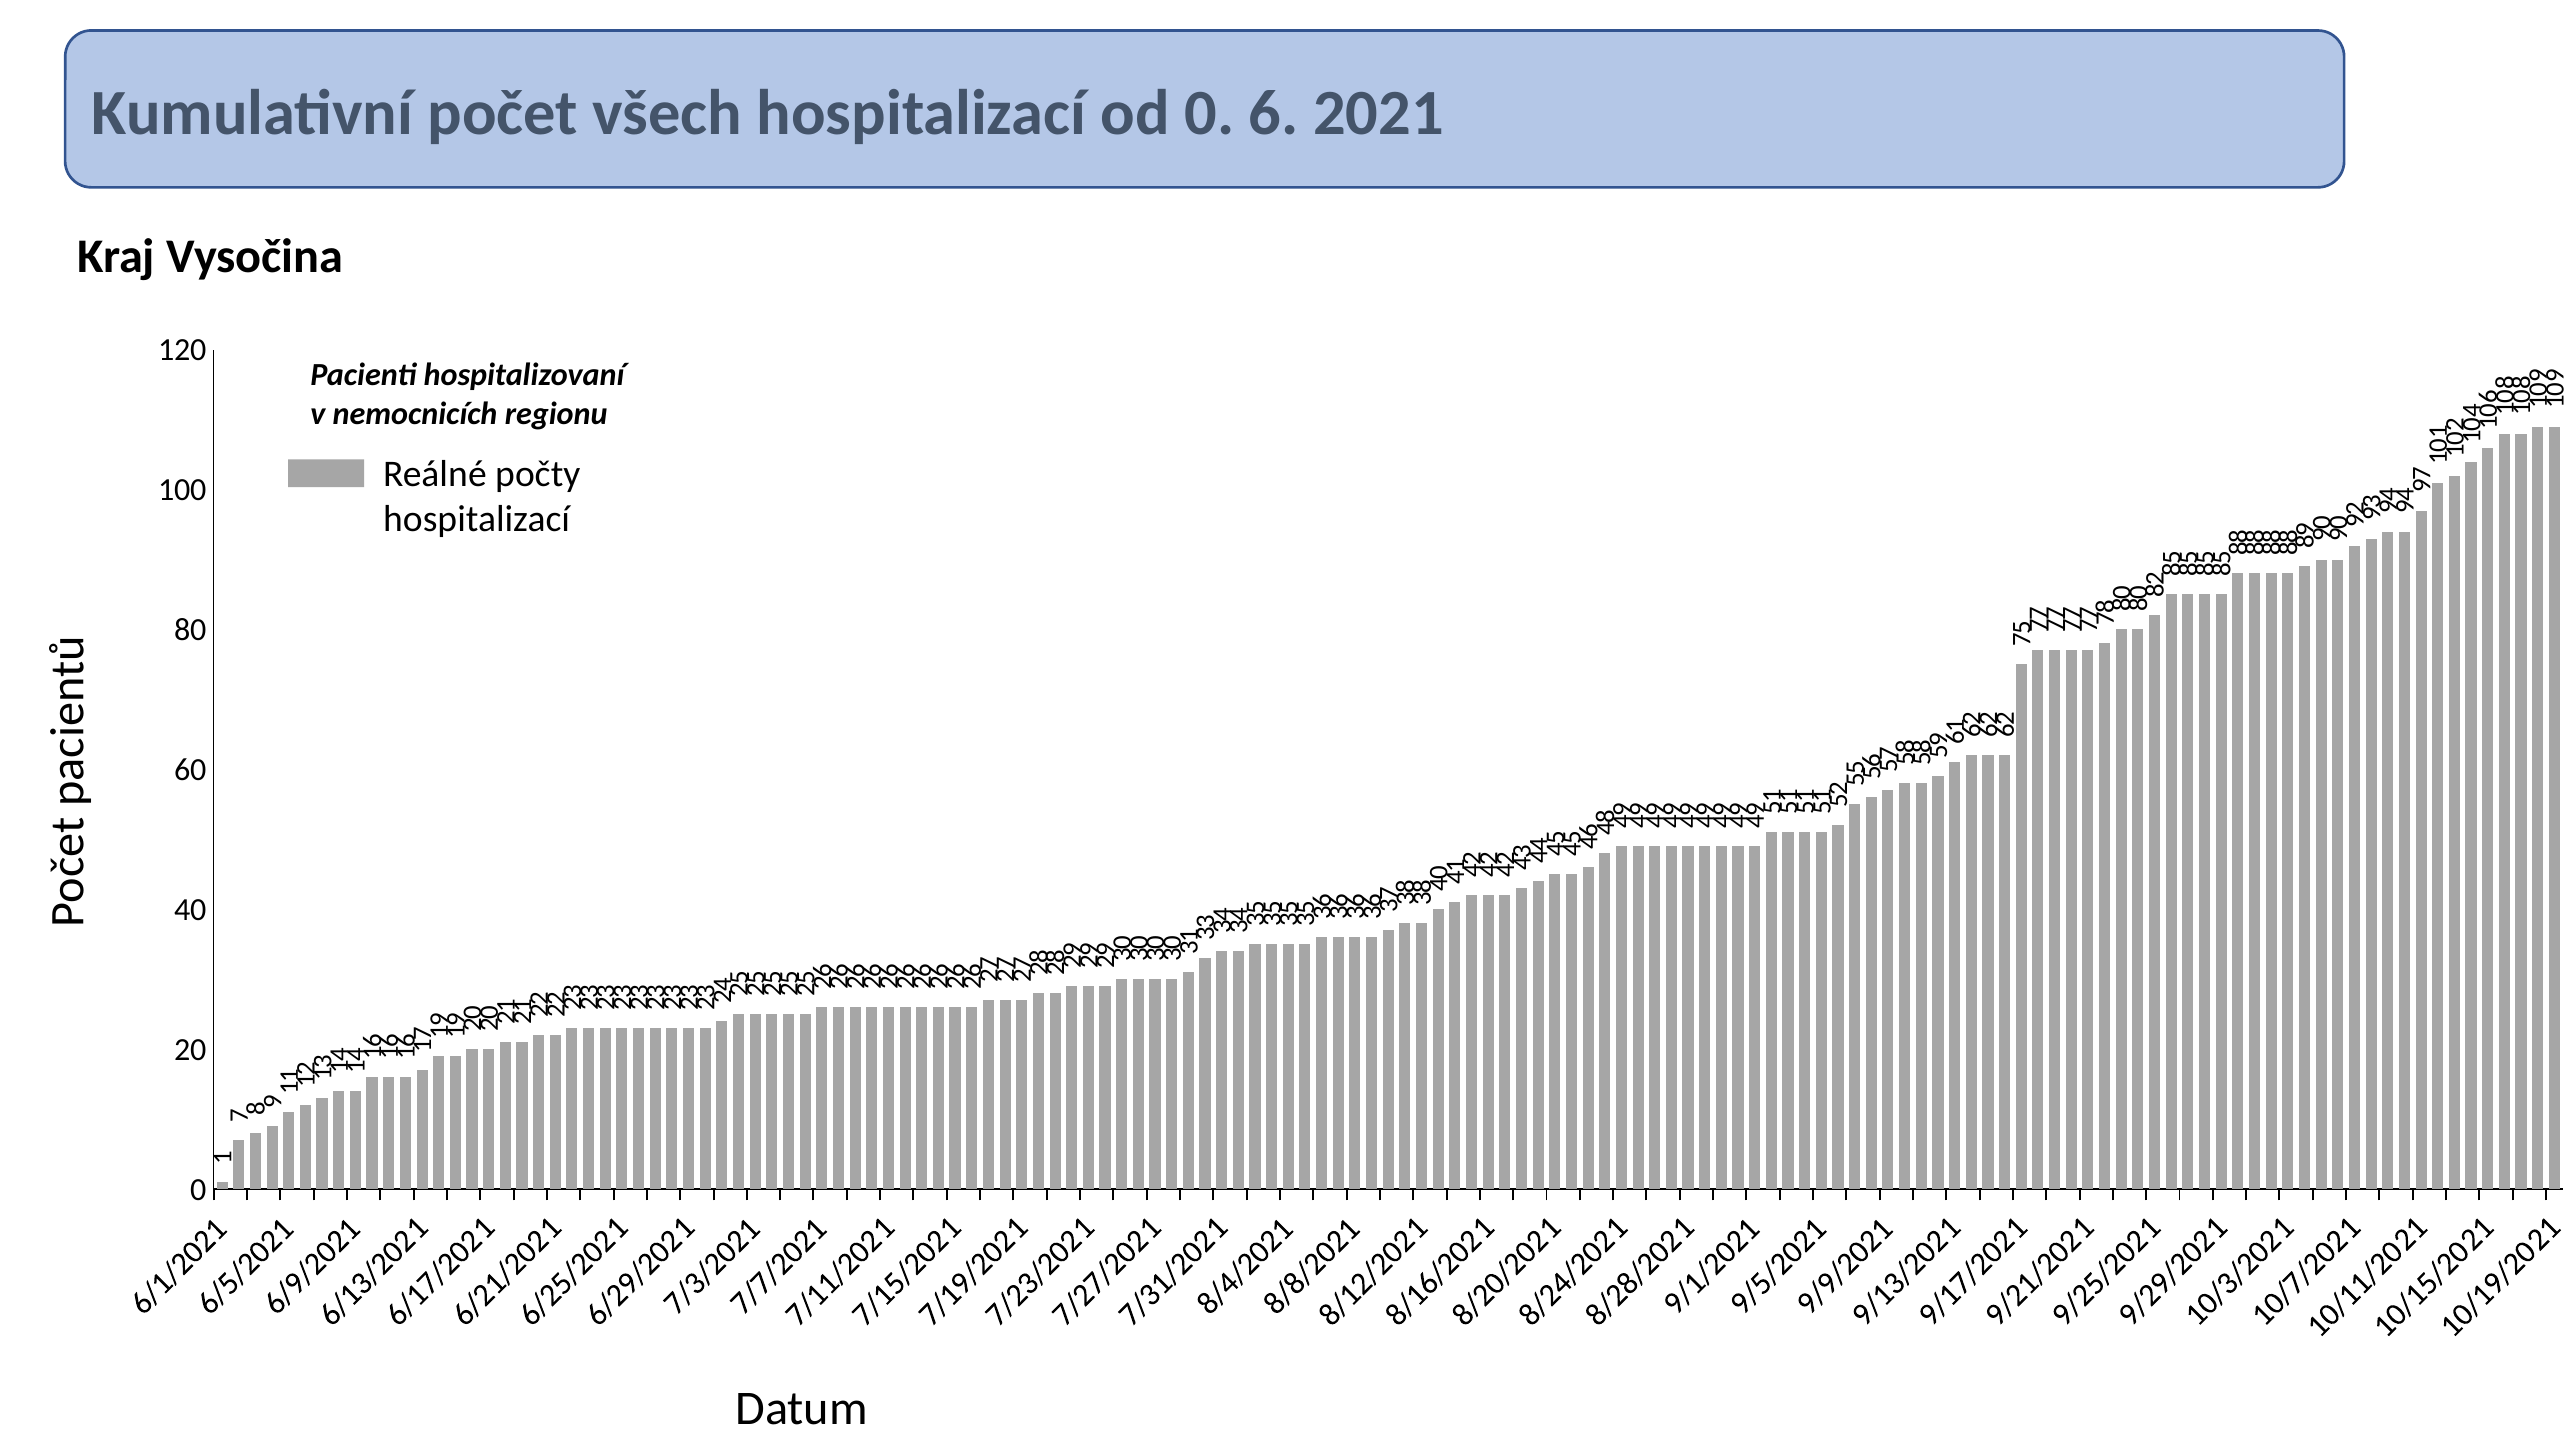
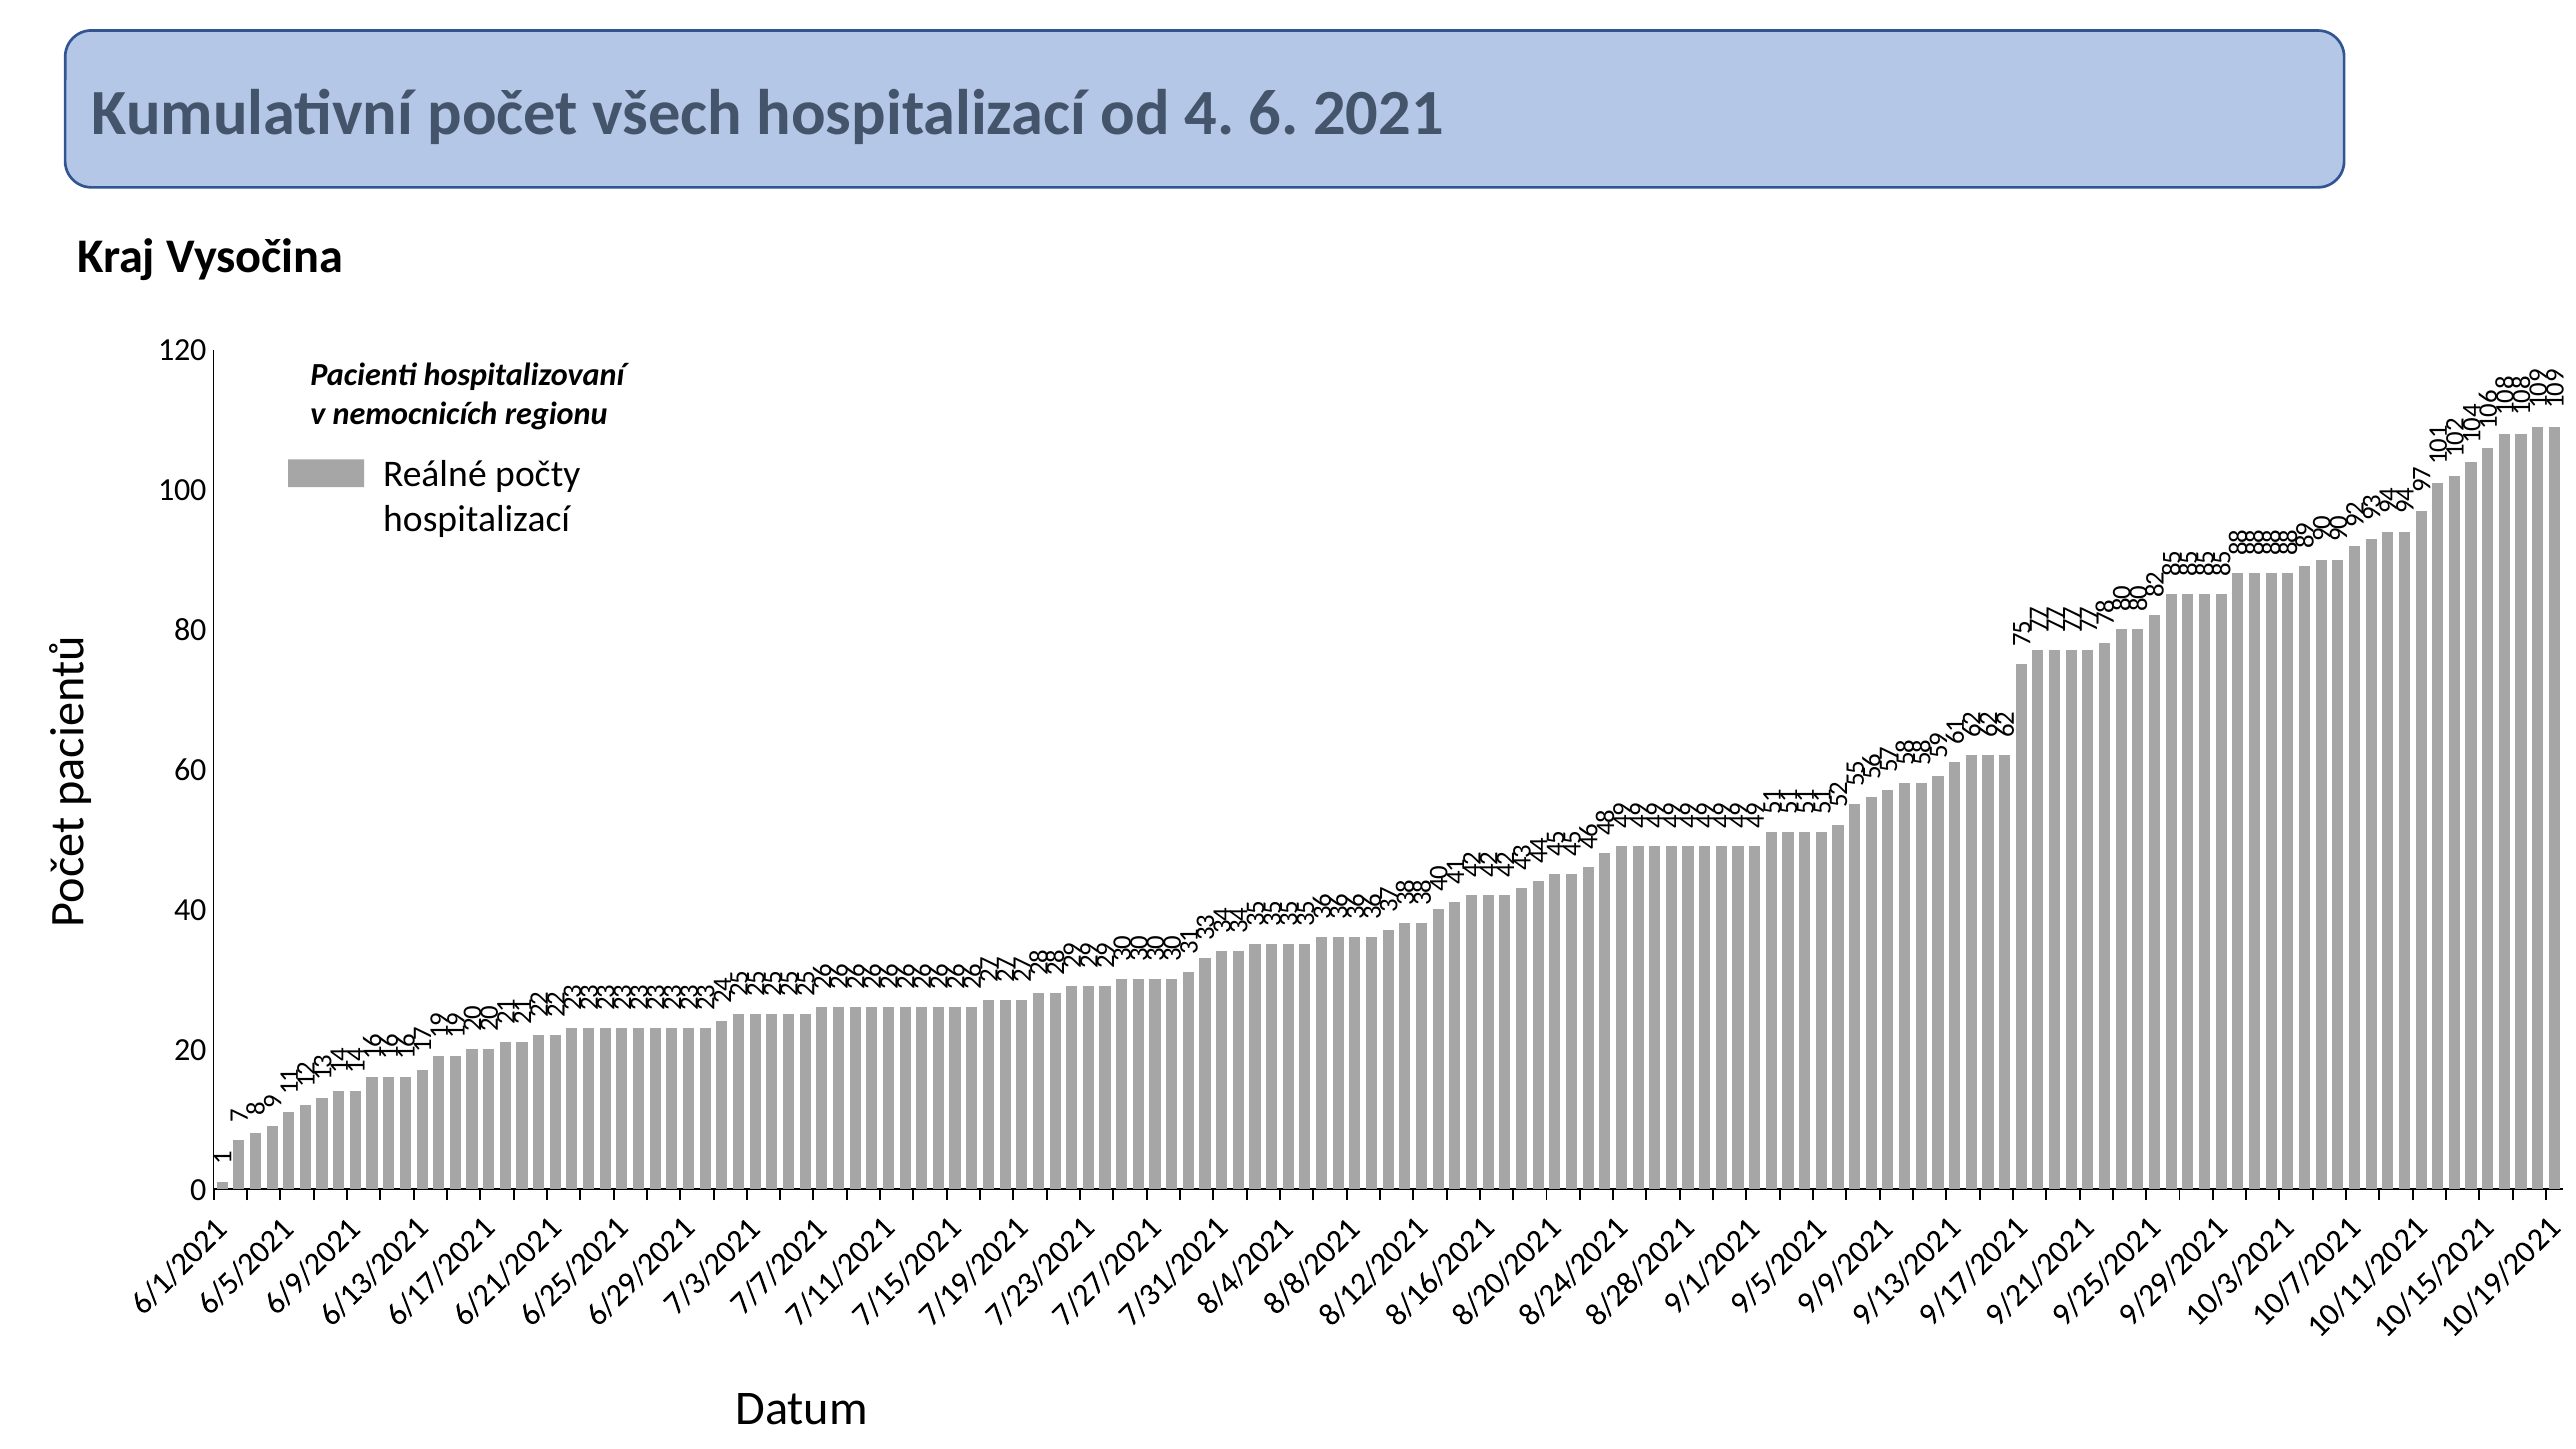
od 0: 0 -> 4 (1209, 113)
